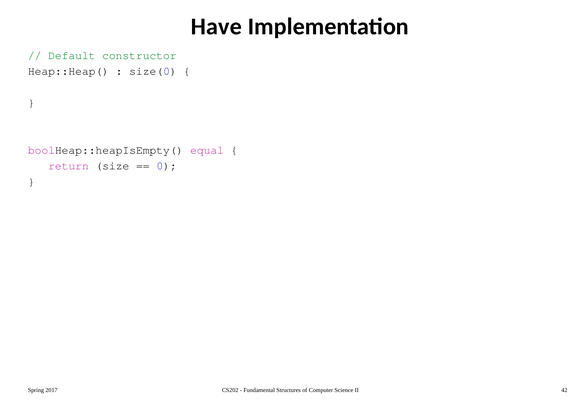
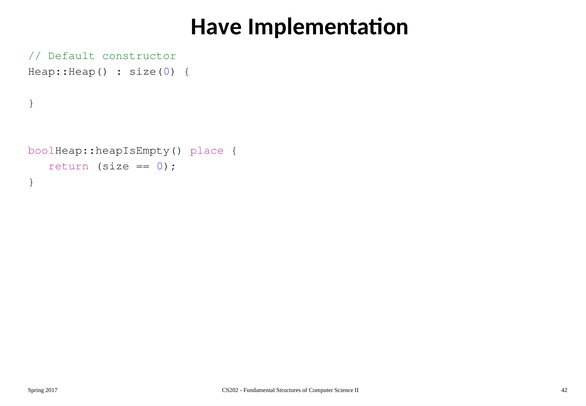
equal: equal -> place (207, 150)
